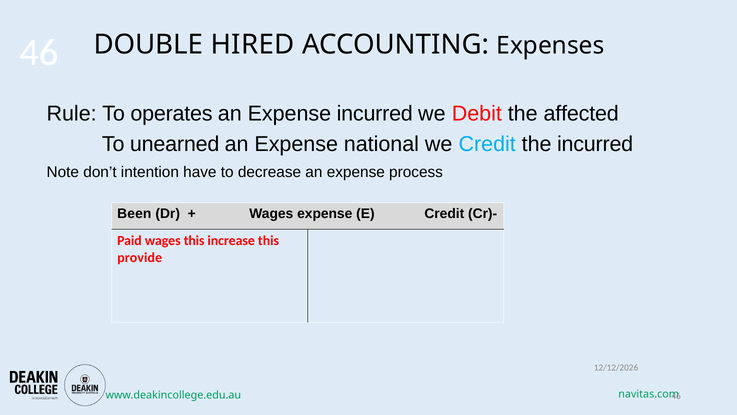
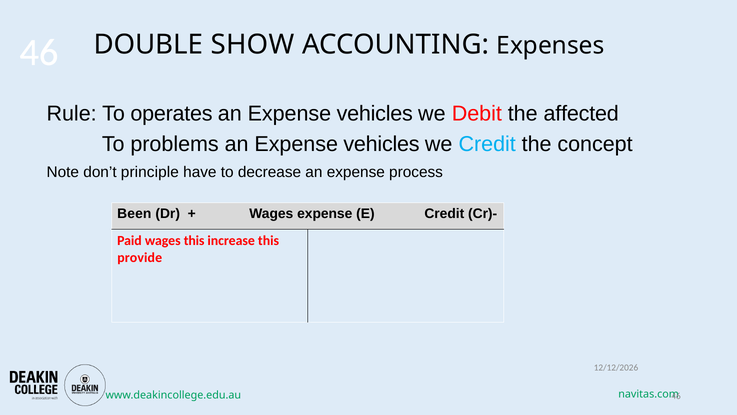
HIRED: HIRED -> SHOW (253, 44)
incurred: incurred -> vehicles (375, 113)
unearned: unearned -> problems (175, 144)
national: national -> vehicles (382, 144)
the incurred: incurred -> concept (595, 144)
intention: intention -> principle (150, 172)
